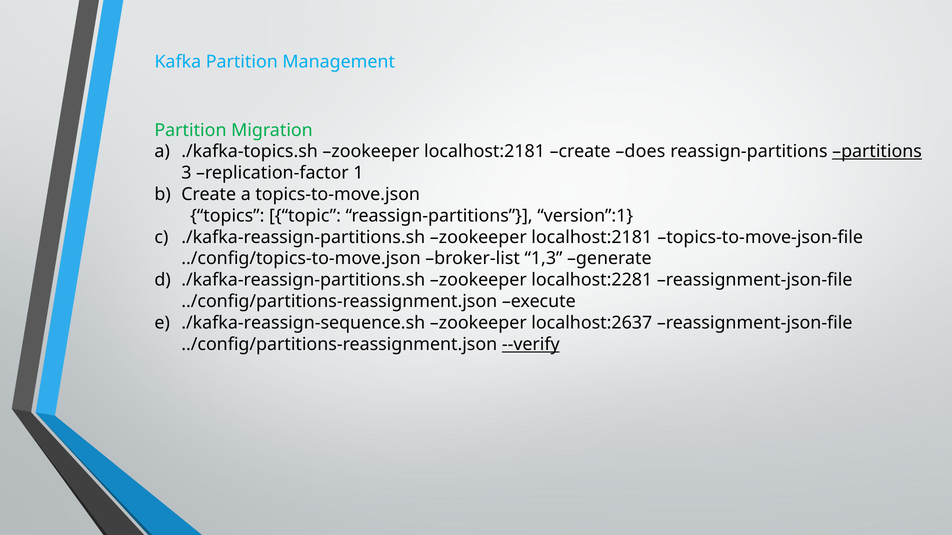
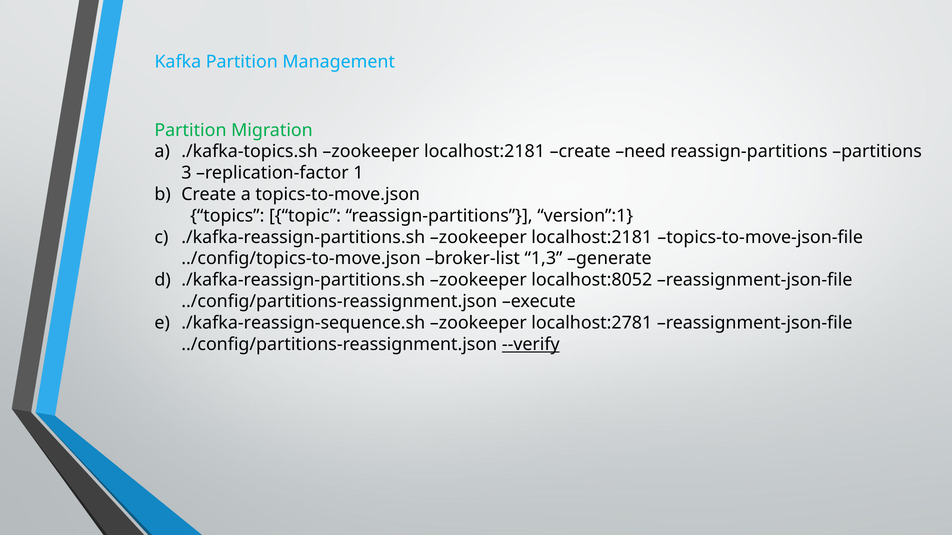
does: does -> need (641, 152)
partitions underline: present -> none (877, 152)
localhost:2281: localhost:2281 -> localhost:8052 (592, 280)
localhost:2637: localhost:2637 -> localhost:2781 (592, 323)
